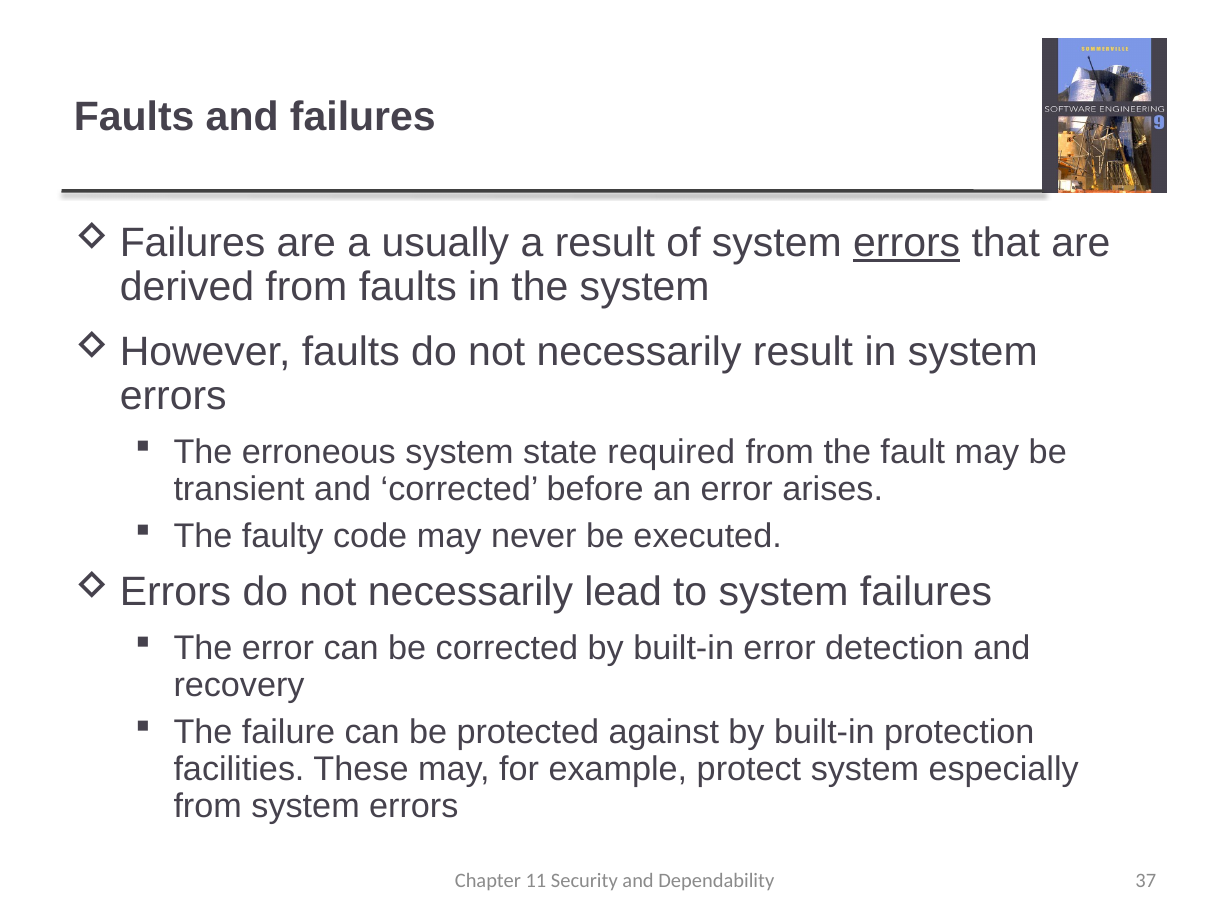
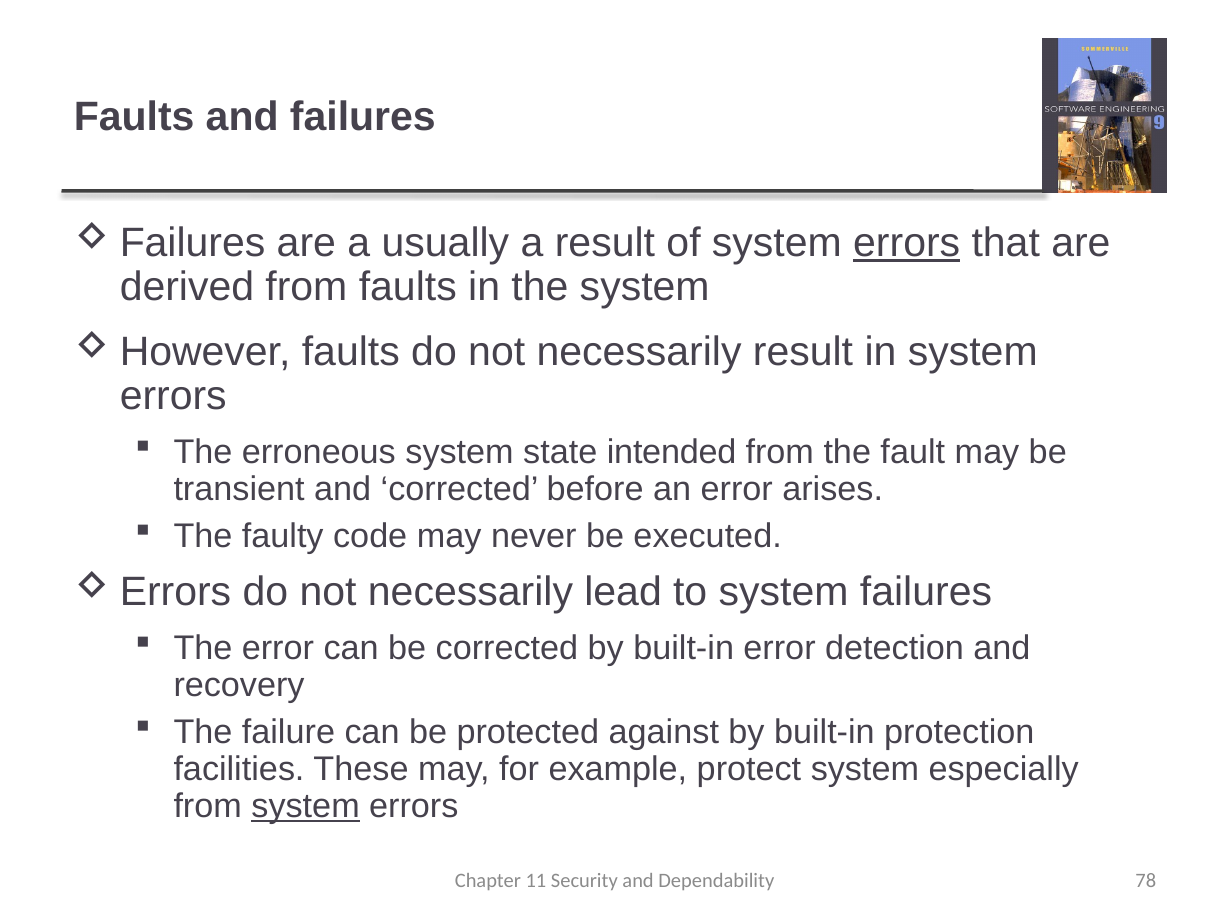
required: required -> intended (672, 453)
system underline: none -> present (306, 806)
37: 37 -> 78 (1146, 881)
